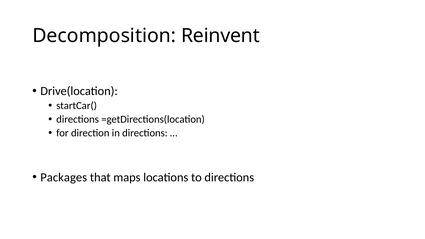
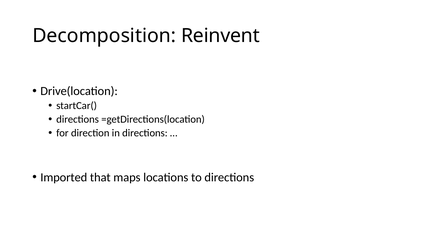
Packages: Packages -> Imported (64, 177)
